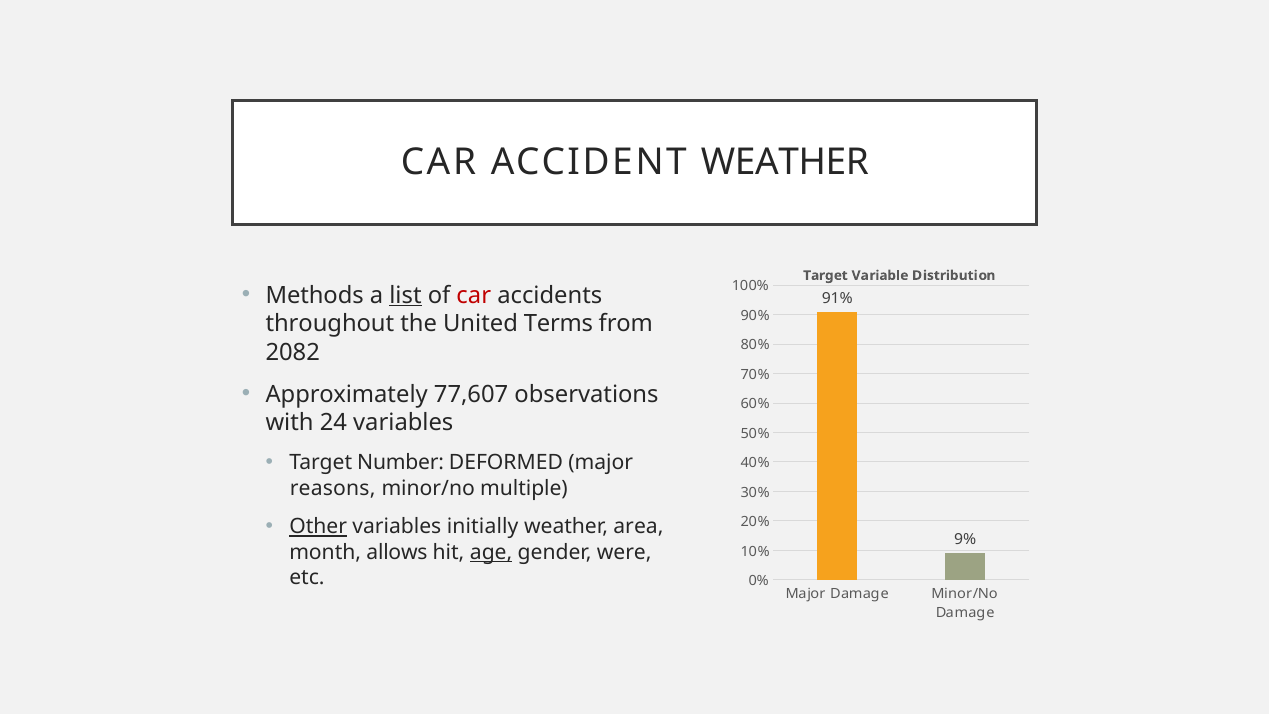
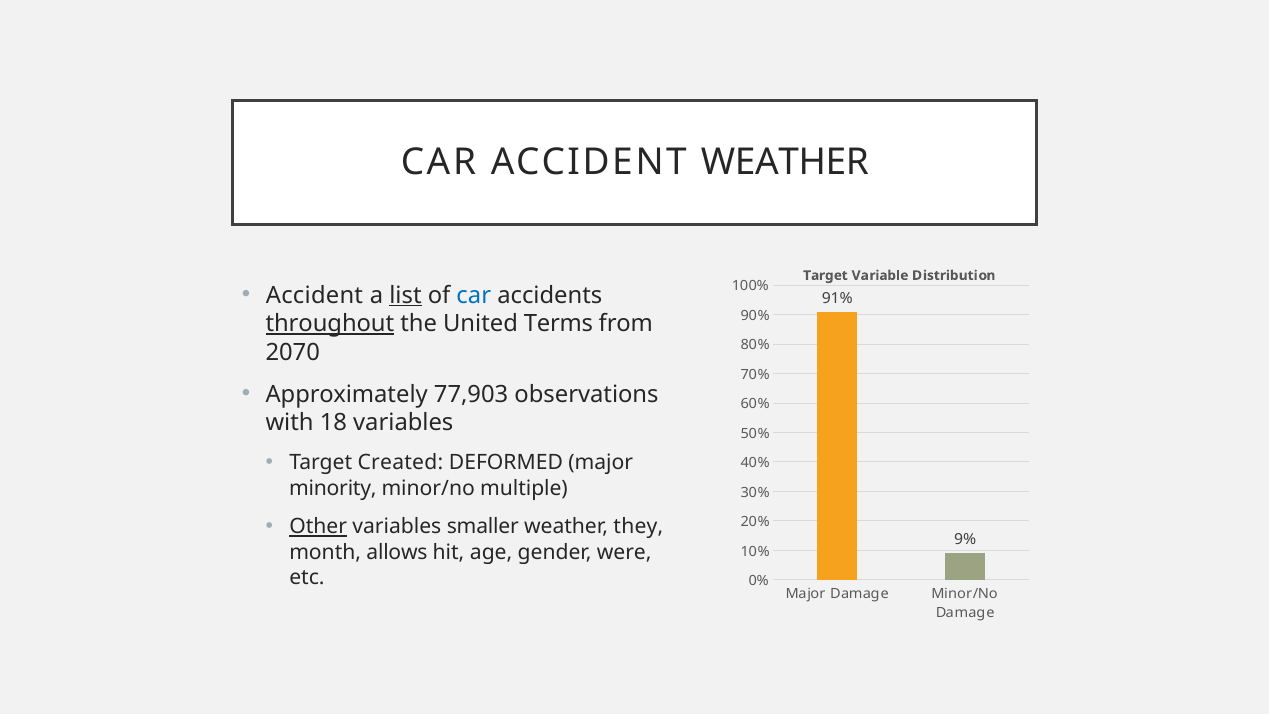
Methods: Methods -> Accident (314, 295)
car colour: red -> blue (474, 295)
throughout underline: none -> present (330, 324)
2082: 2082 -> 2070 (293, 352)
77,607: 77,607 -> 77,903 (471, 394)
24: 24 -> 18 (333, 423)
Number: Number -> Created (400, 463)
reasons: reasons -> minority (333, 488)
initially: initially -> smaller (483, 527)
area: area -> they (638, 527)
age underline: present -> none (491, 552)
